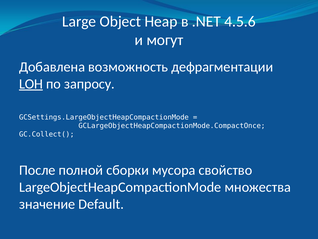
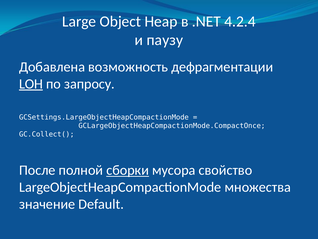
4.5.6: 4.5.6 -> 4.2.4 (240, 21)
могут: могут -> паузу (165, 40)
сборки underline: none -> present (128, 170)
